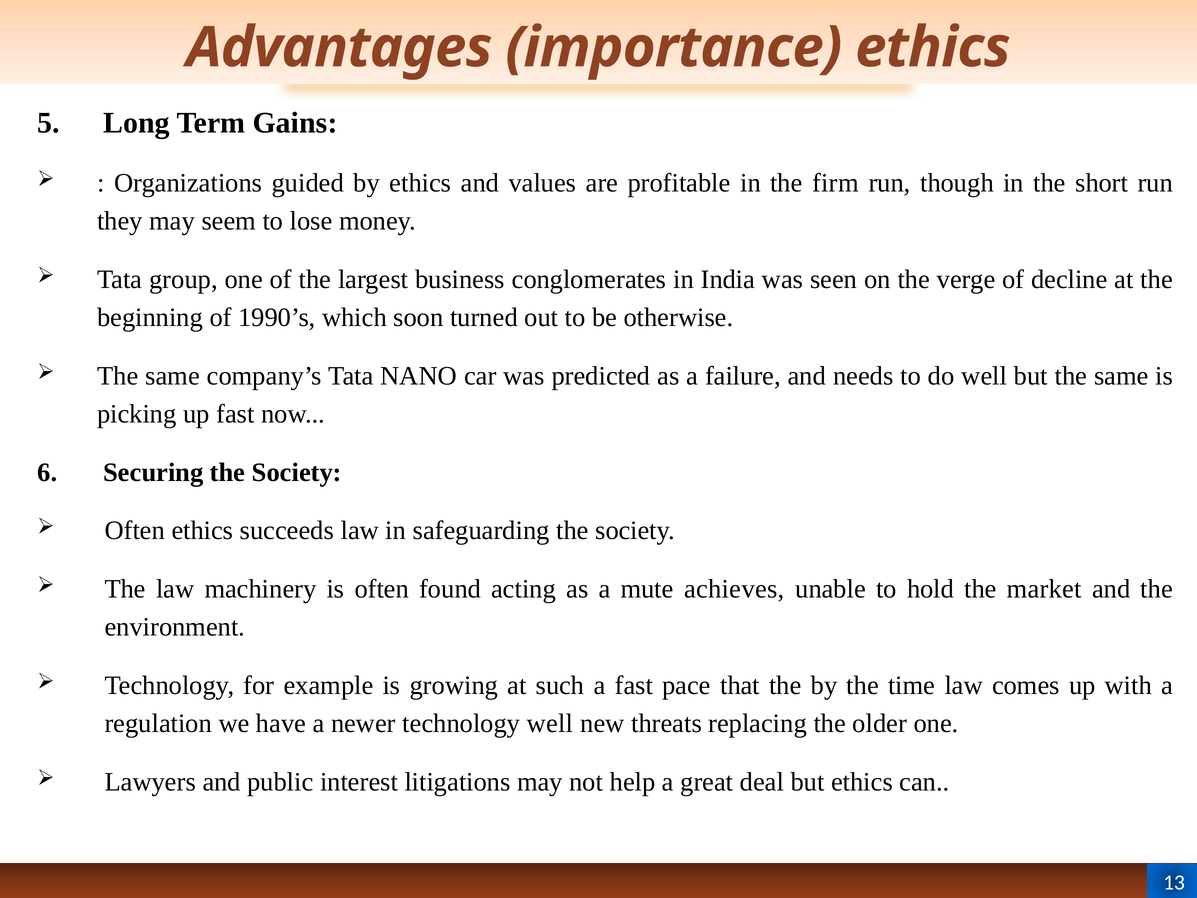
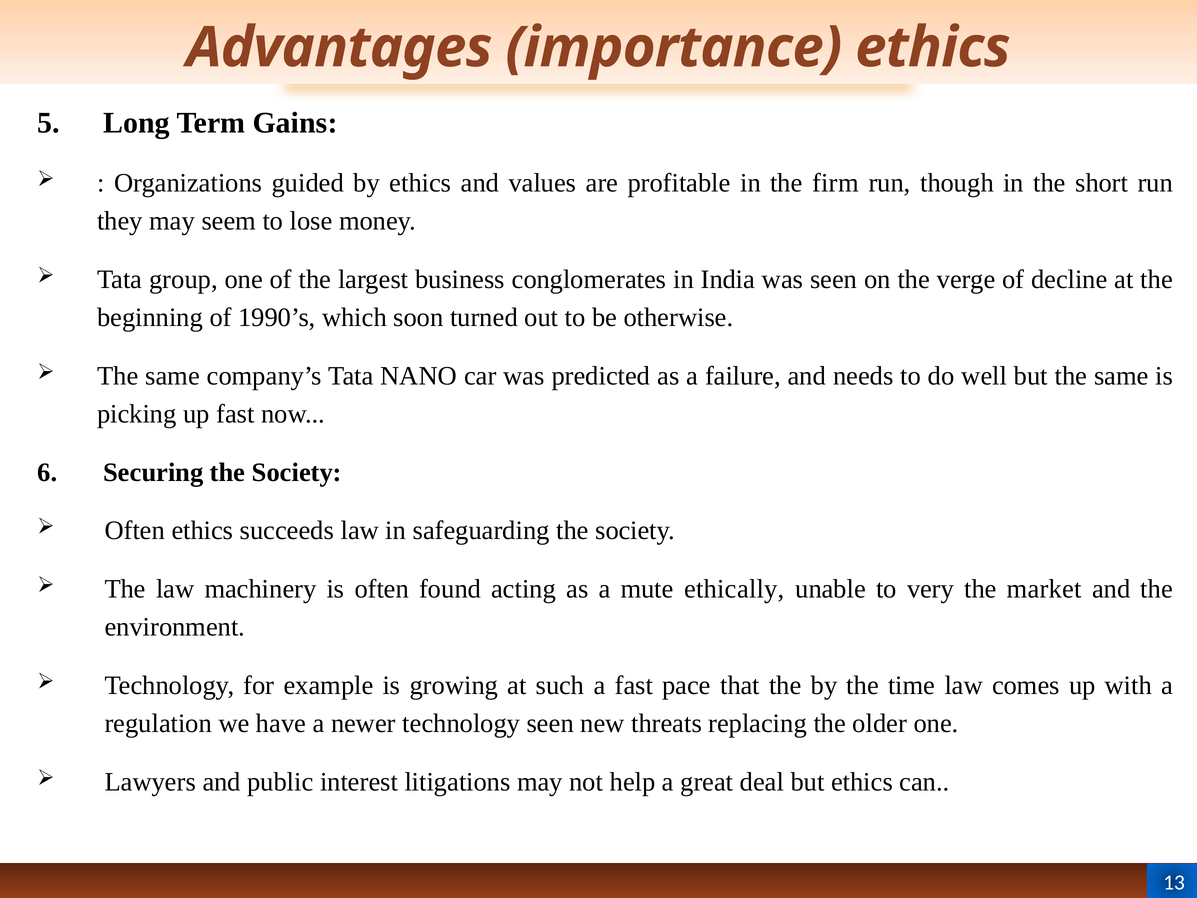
achieves: achieves -> ethically (734, 589)
hold: hold -> very (931, 589)
technology well: well -> seen (550, 723)
